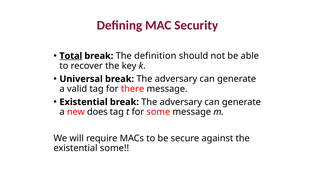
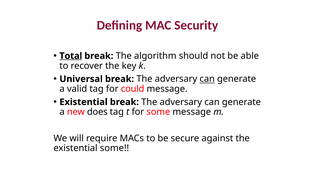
definition: definition -> algorithm (155, 56)
can underline: none -> present (207, 79)
there: there -> could (133, 89)
